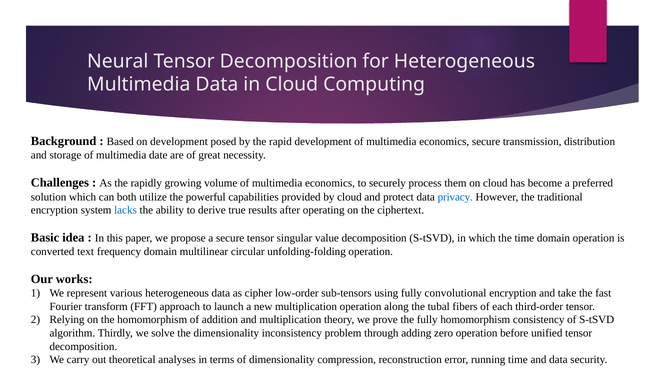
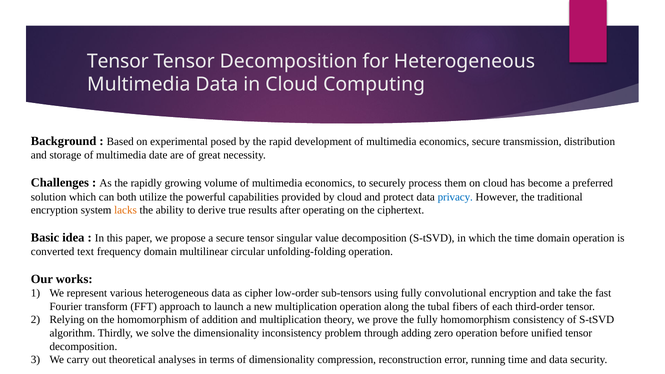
Neural: Neural -> Tensor (118, 61)
on development: development -> experimental (179, 142)
lacks colour: blue -> orange (125, 210)
